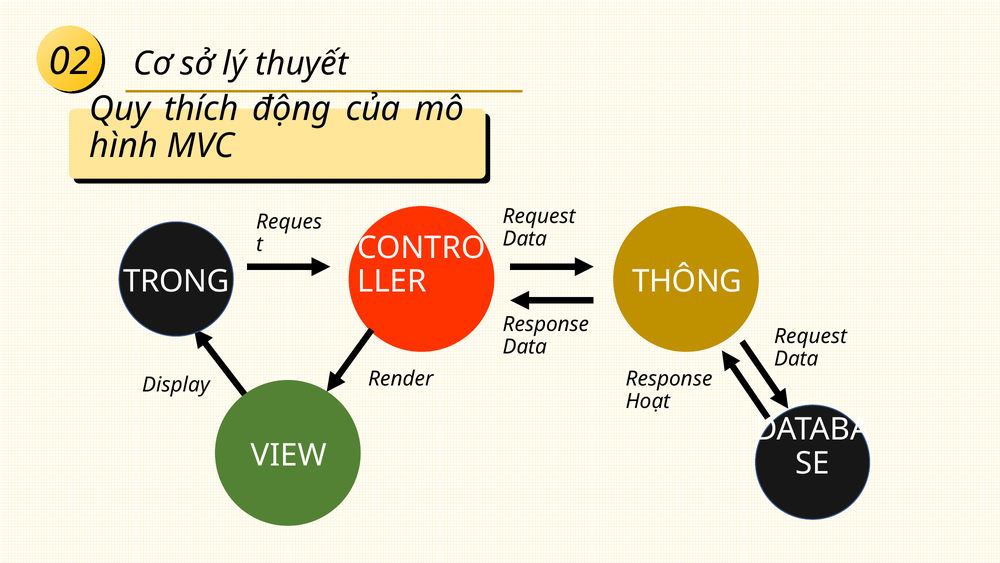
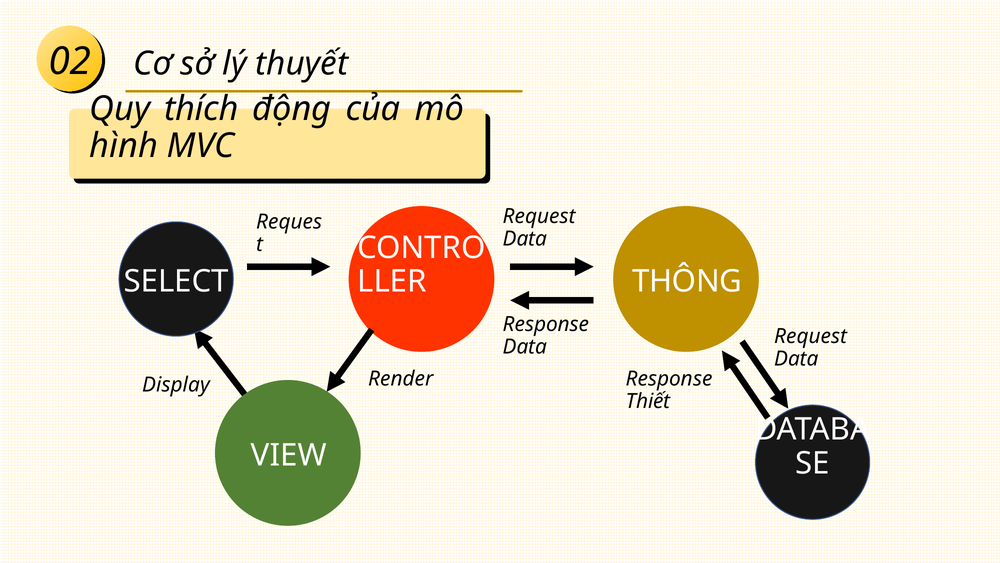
TRONG: TRONG -> SELECT (176, 281)
Hoạt: Hoạt -> Thiết (648, 401)
